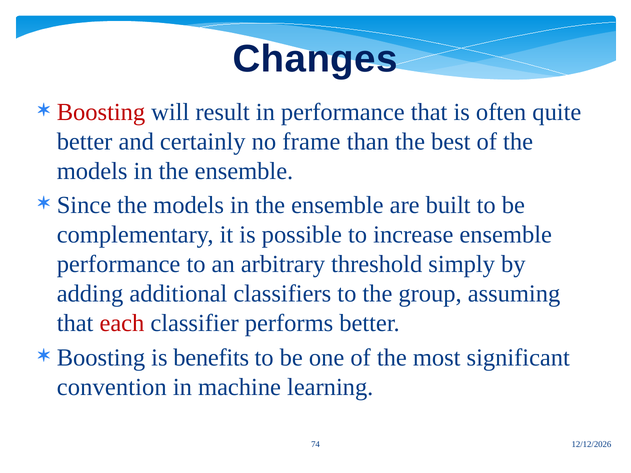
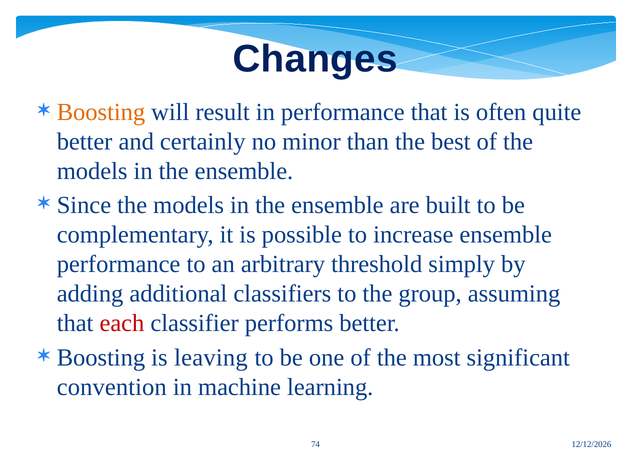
Boosting colour: red -> orange (101, 112)
frame: frame -> minor (311, 142)
benefits: benefits -> leaving (211, 358)
